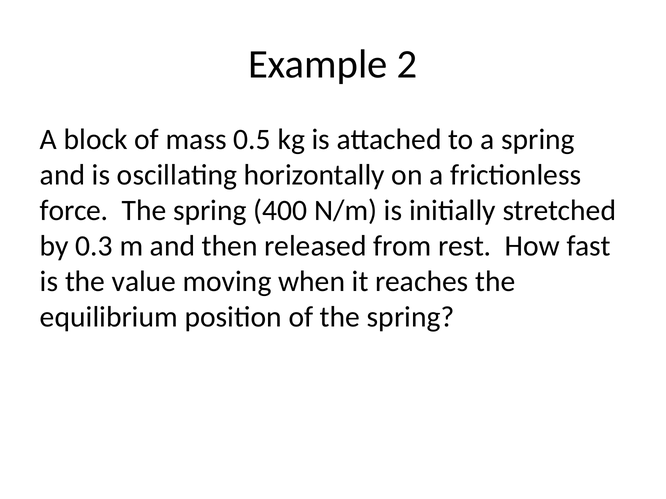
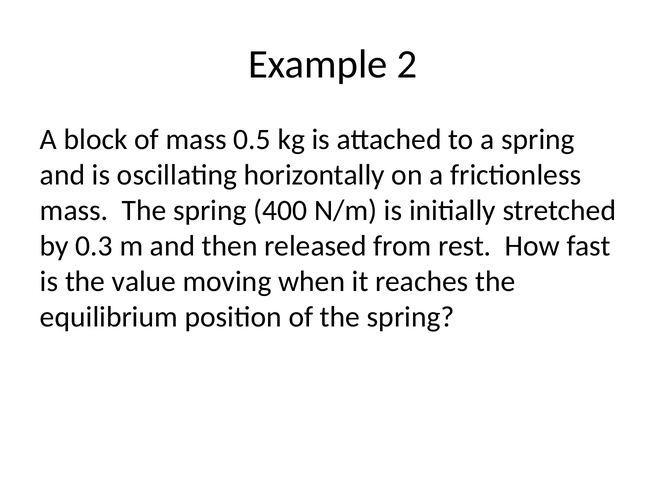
force: force -> mass (74, 211)
